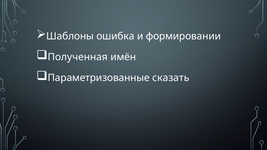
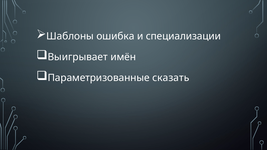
формировании: формировании -> специализации (183, 36)
Полученная: Полученная -> Выигрывает (78, 57)
